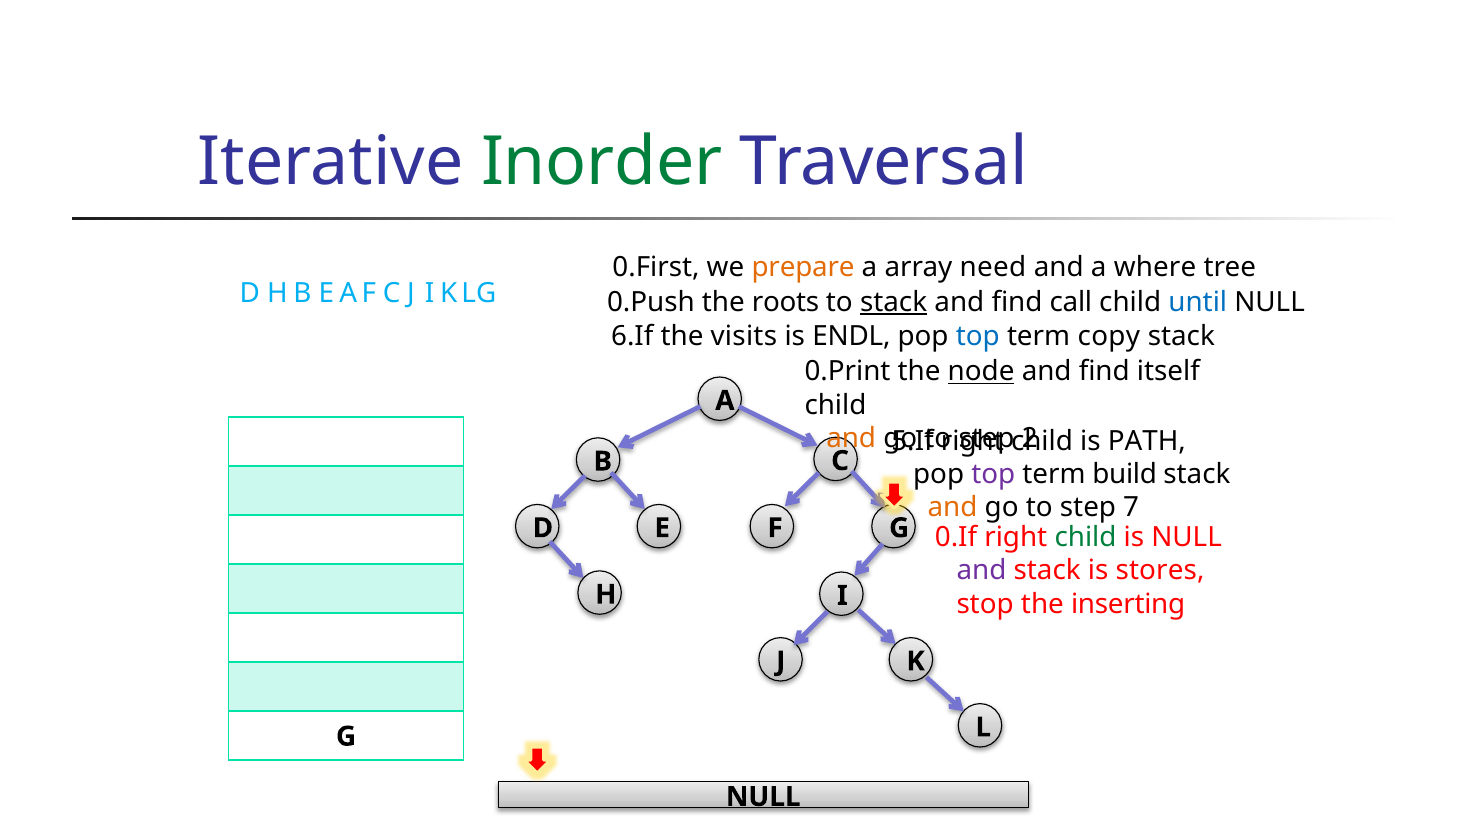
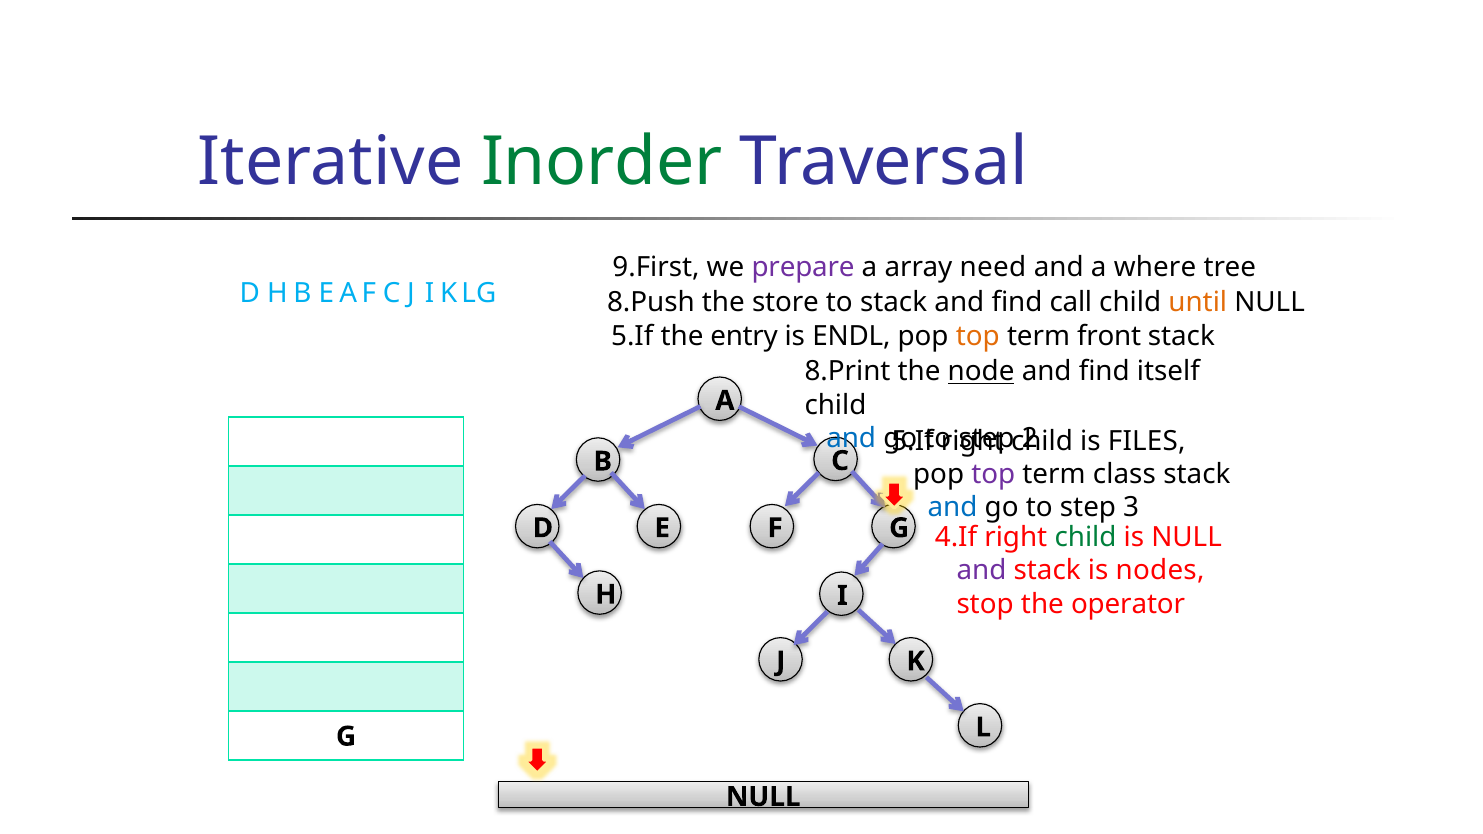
0.First: 0.First -> 9.First (656, 267)
prepare colour: orange -> purple (803, 267)
0.Push: 0.Push -> 8.Push (651, 302)
roots: roots -> store (785, 302)
stack underline: present -> none (894, 302)
until colour: blue -> orange (1198, 302)
6.If: 6.If -> 5.If (632, 337)
visits: visits -> entry (744, 337)
top colour: blue -> orange (978, 337)
copy: copy -> front (1109, 337)
0.Print: 0.Print -> 8.Print (848, 372)
and colour: orange -> blue (851, 438)
PATH: PATH -> FILES (1147, 441)
build: build -> class (1124, 475)
and colour: orange -> blue (953, 508)
7: 7 -> 3 (1131, 508)
0.If: 0.If -> 4.If (956, 537)
stores: stores -> nodes (1160, 571)
inserting: inserting -> operator (1128, 604)
